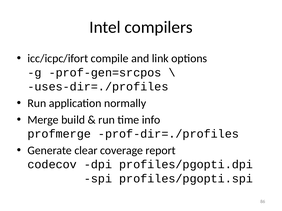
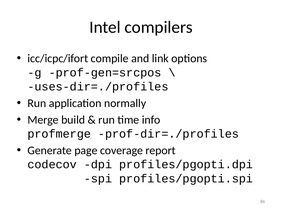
clear: clear -> page (86, 151)
